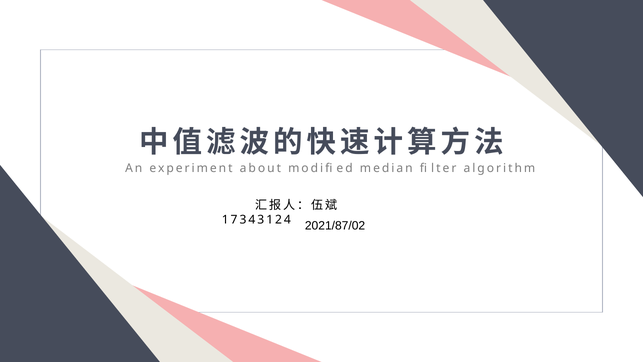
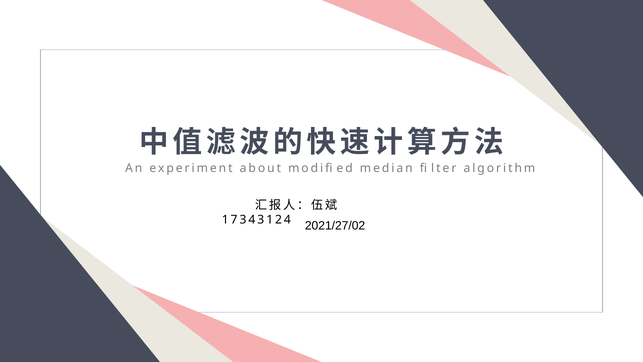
2021/87/02: 2021/87/02 -> 2021/27/02 (335, 226)
